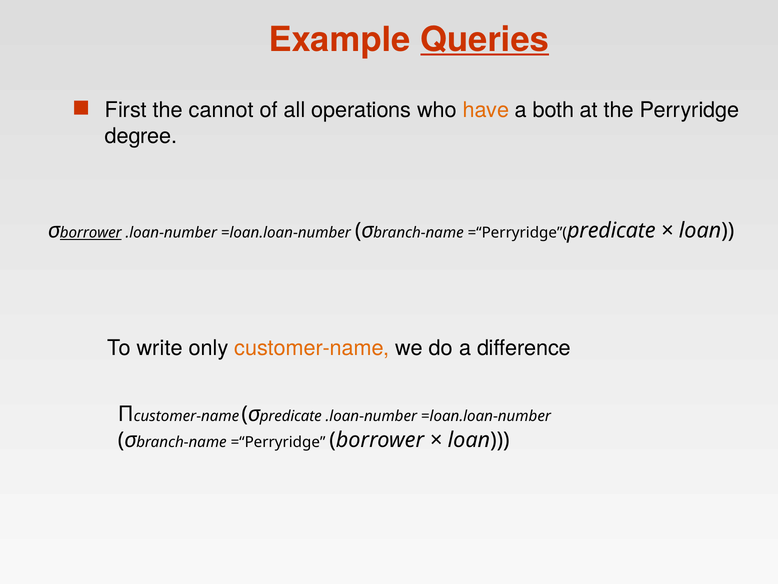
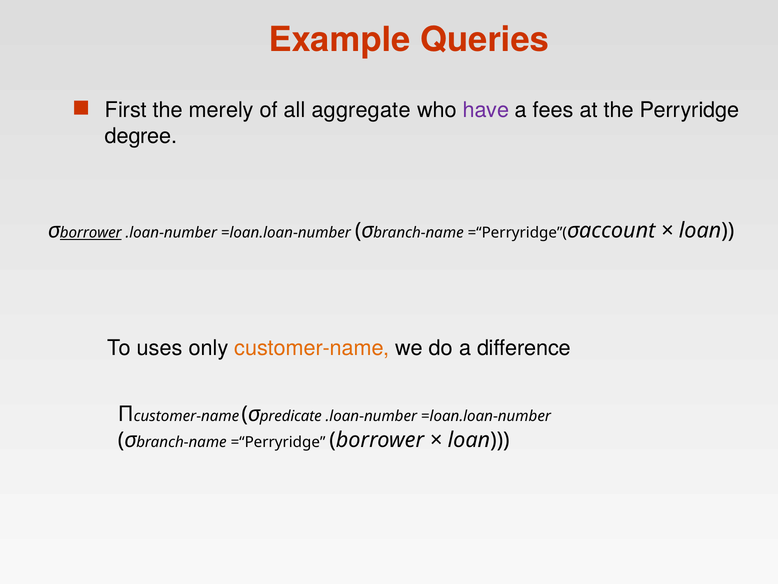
Queries underline: present -> none (485, 40)
cannot: cannot -> merely (221, 110)
operations: operations -> aggregate (361, 110)
have colour: orange -> purple (486, 110)
both: both -> fees (553, 110)
predicate: predicate -> σaccount (611, 231)
write: write -> uses (160, 348)
